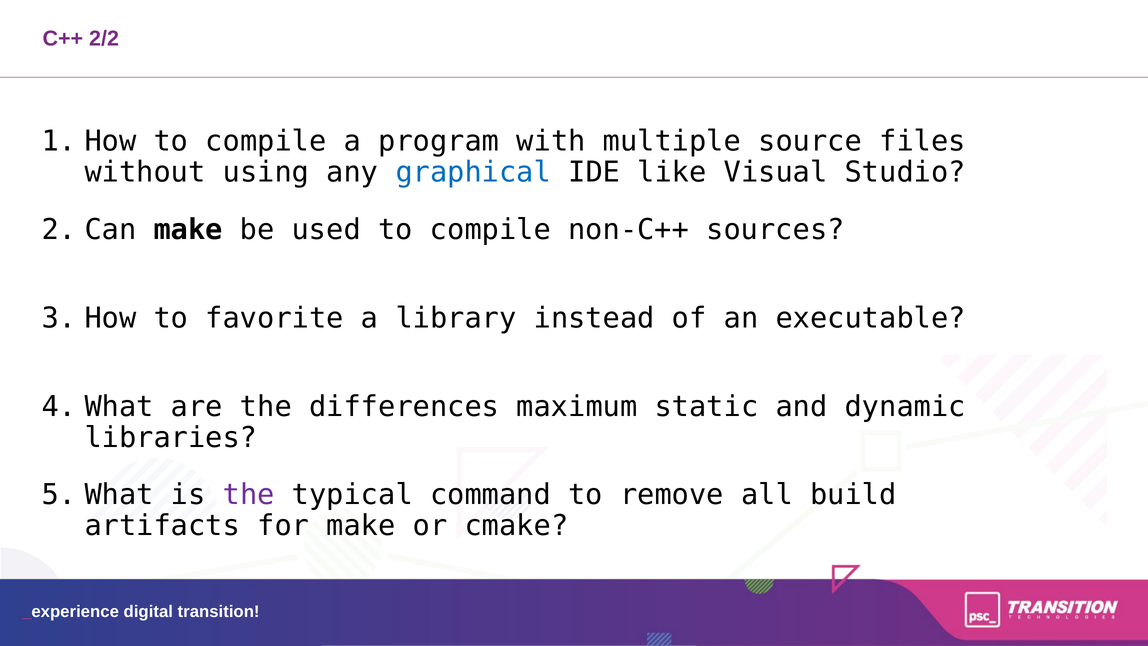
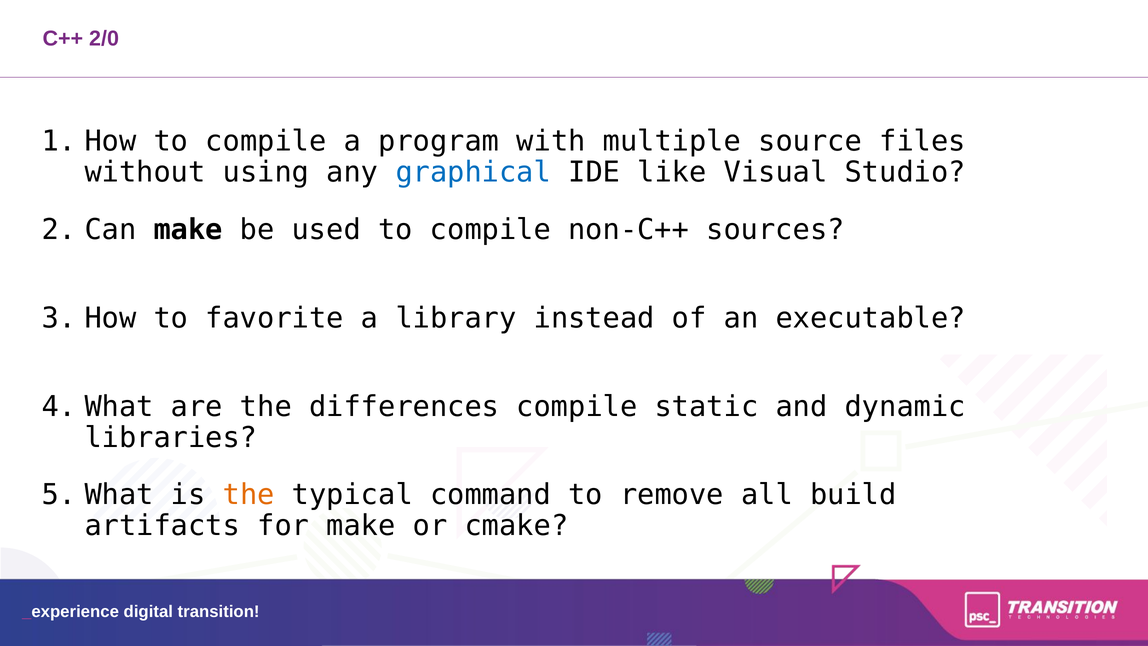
2/2: 2/2 -> 2/0 (104, 38)
differences maximum: maximum -> compile (577, 406)
the colour: purple -> orange (249, 495)
